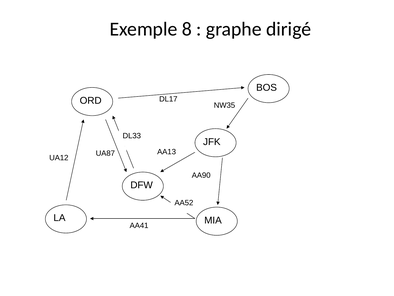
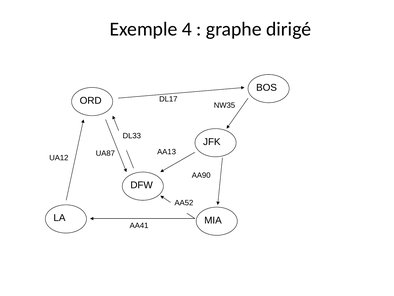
8: 8 -> 4 (187, 29)
